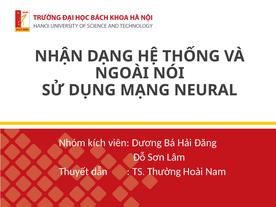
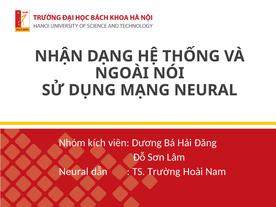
Thuyết: Thuyết -> Neural (74, 172)
Thường: Thường -> Trường (164, 172)
